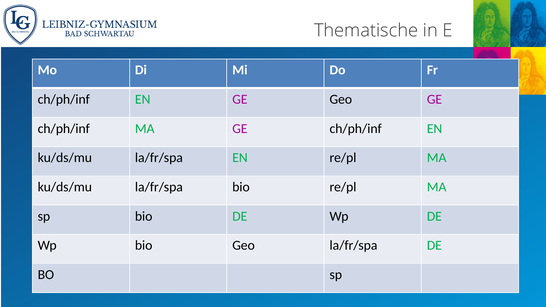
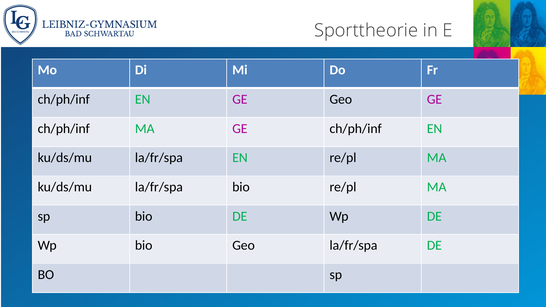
Thematische: Thematische -> Sporttheorie (366, 31)
